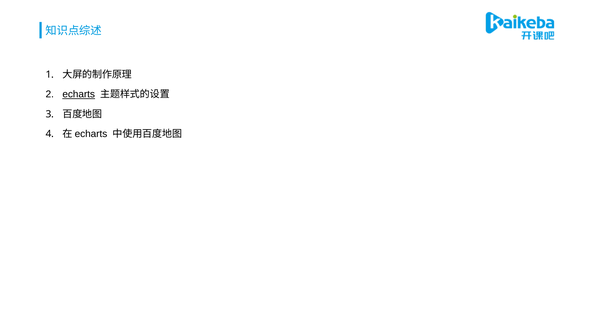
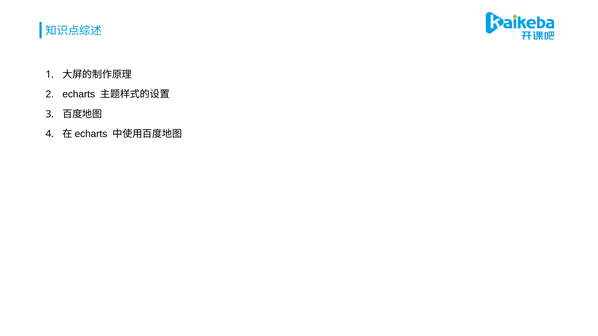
echarts underline: present -> none (79, 94)
